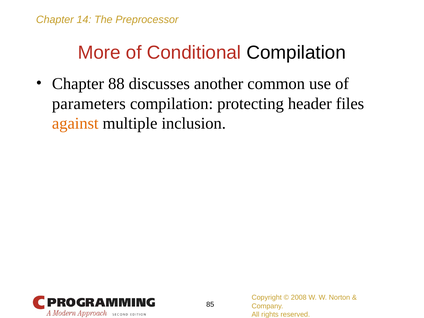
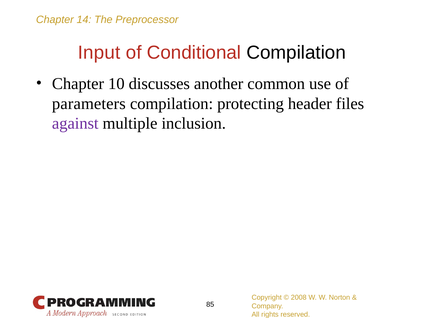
More: More -> Input (99, 53)
88: 88 -> 10 (116, 84)
against colour: orange -> purple (75, 123)
